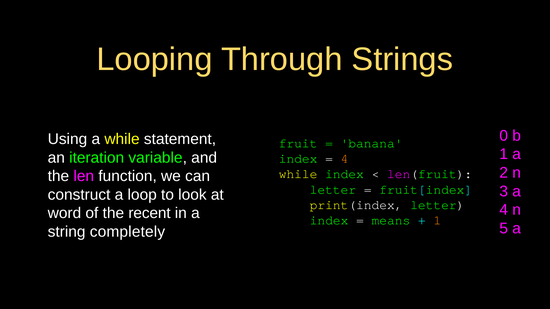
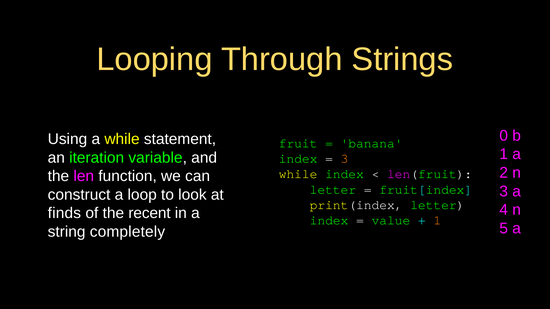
4: 4 -> 3 (345, 159)
word: word -> finds (64, 213)
means: means -> value (391, 221)
